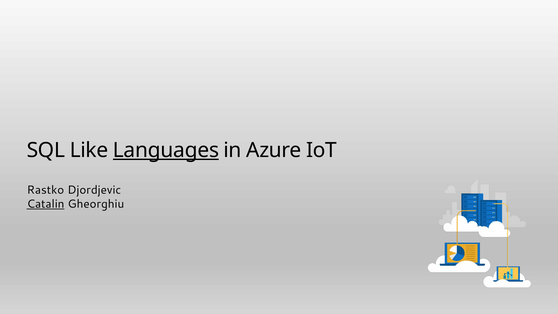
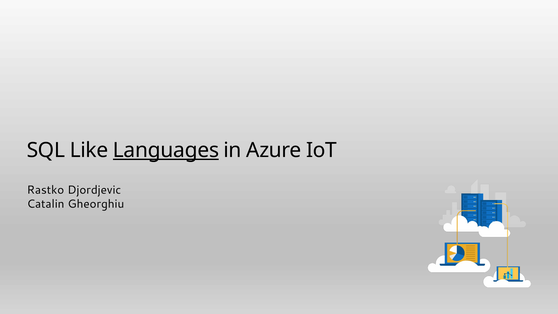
Catalin underline: present -> none (46, 204)
